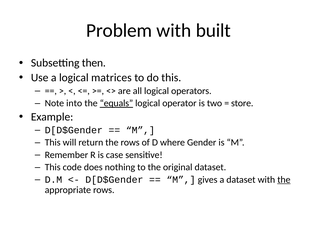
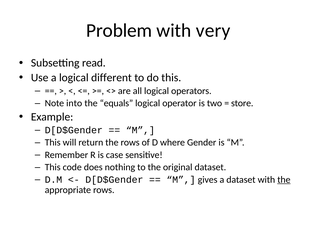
built: built -> very (213, 31)
then: then -> read (94, 63)
matrices: matrices -> different (111, 78)
equals underline: present -> none (116, 104)
